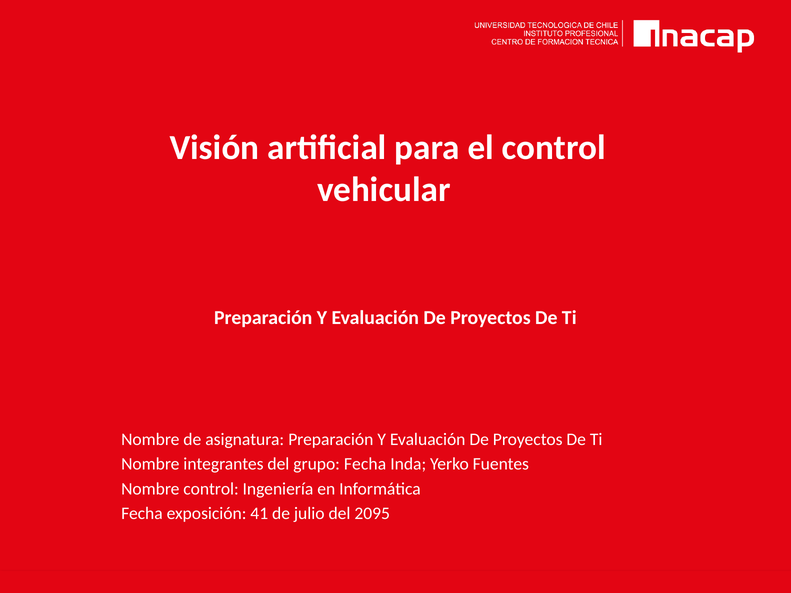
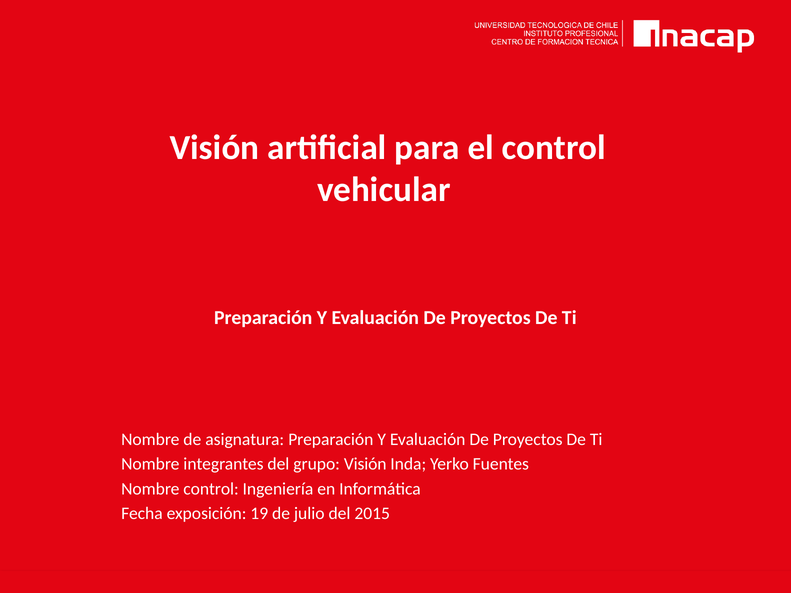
grupo Fecha: Fecha -> Visión (365, 464)
41: 41 -> 19 (259, 514)
2095: 2095 -> 2015 (372, 514)
